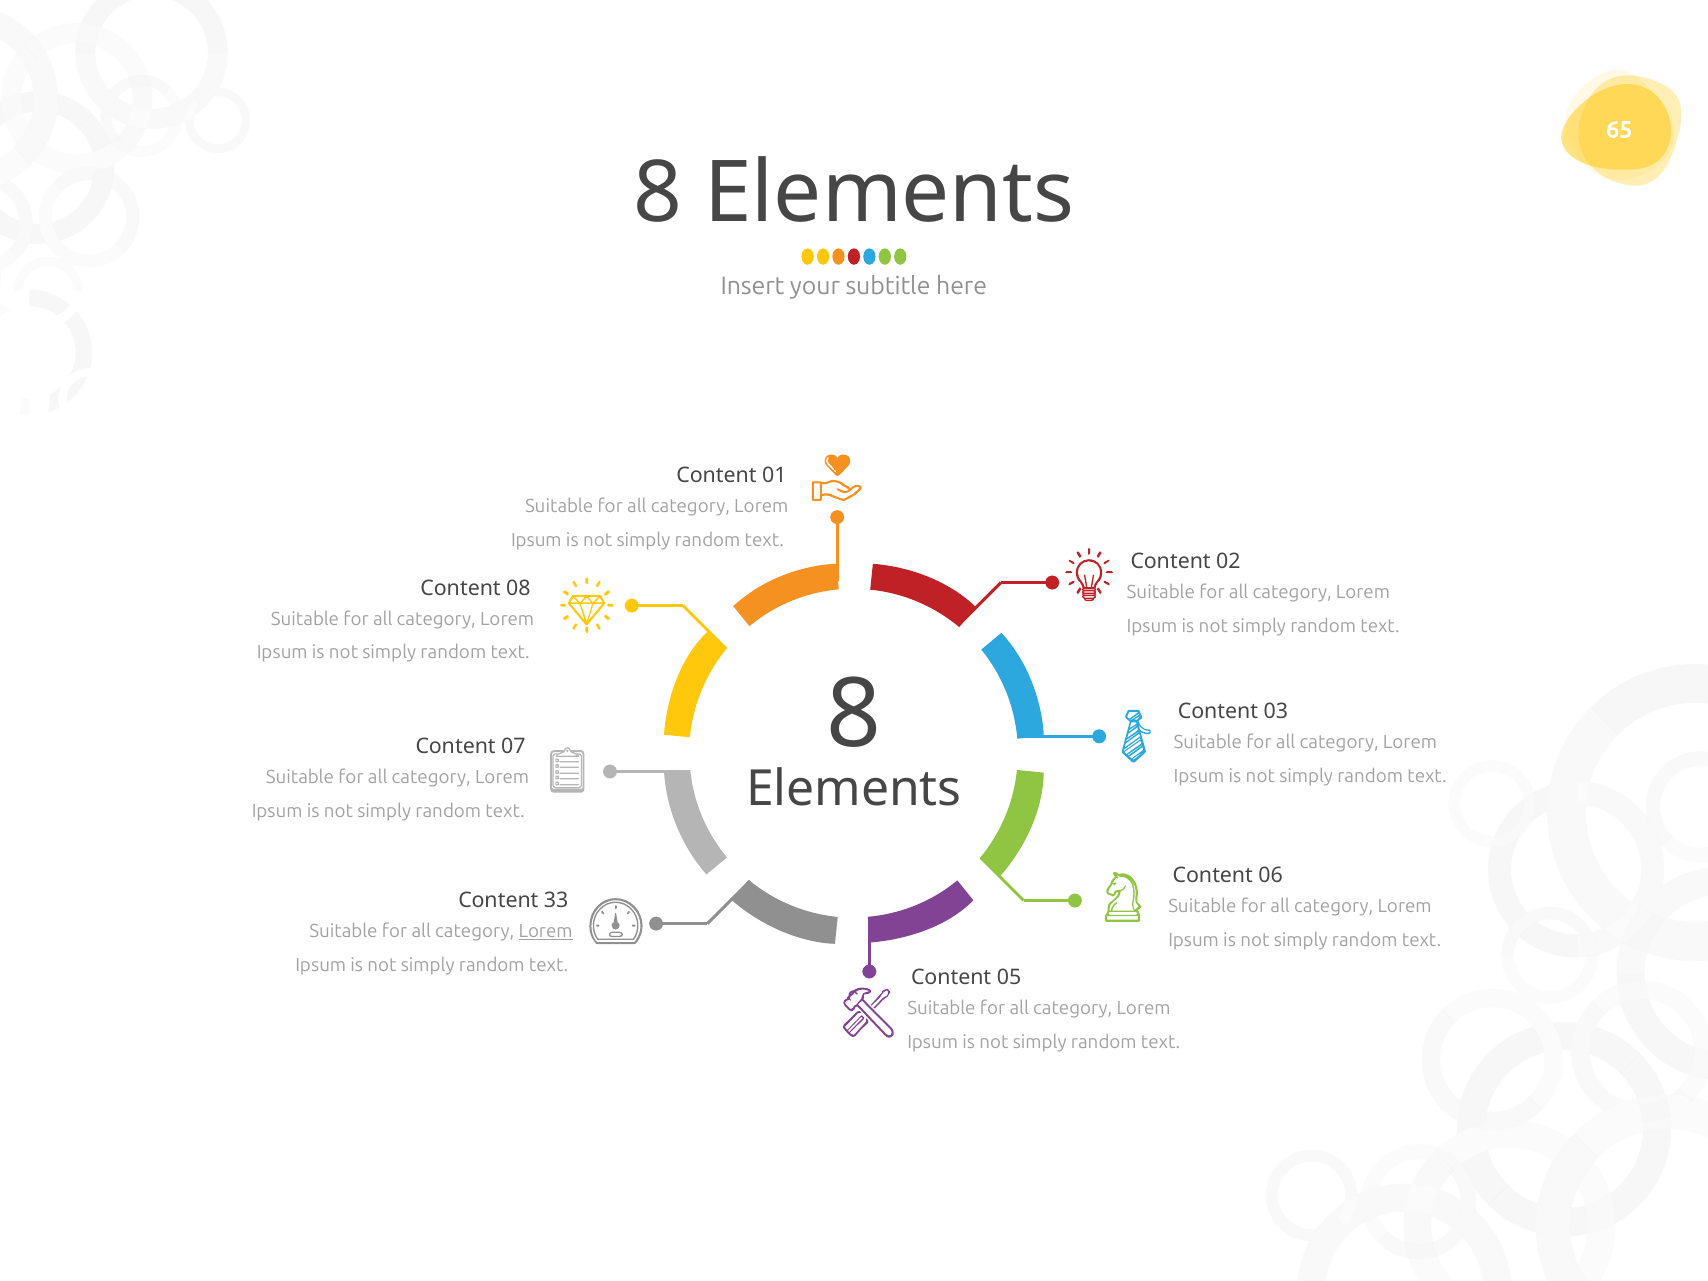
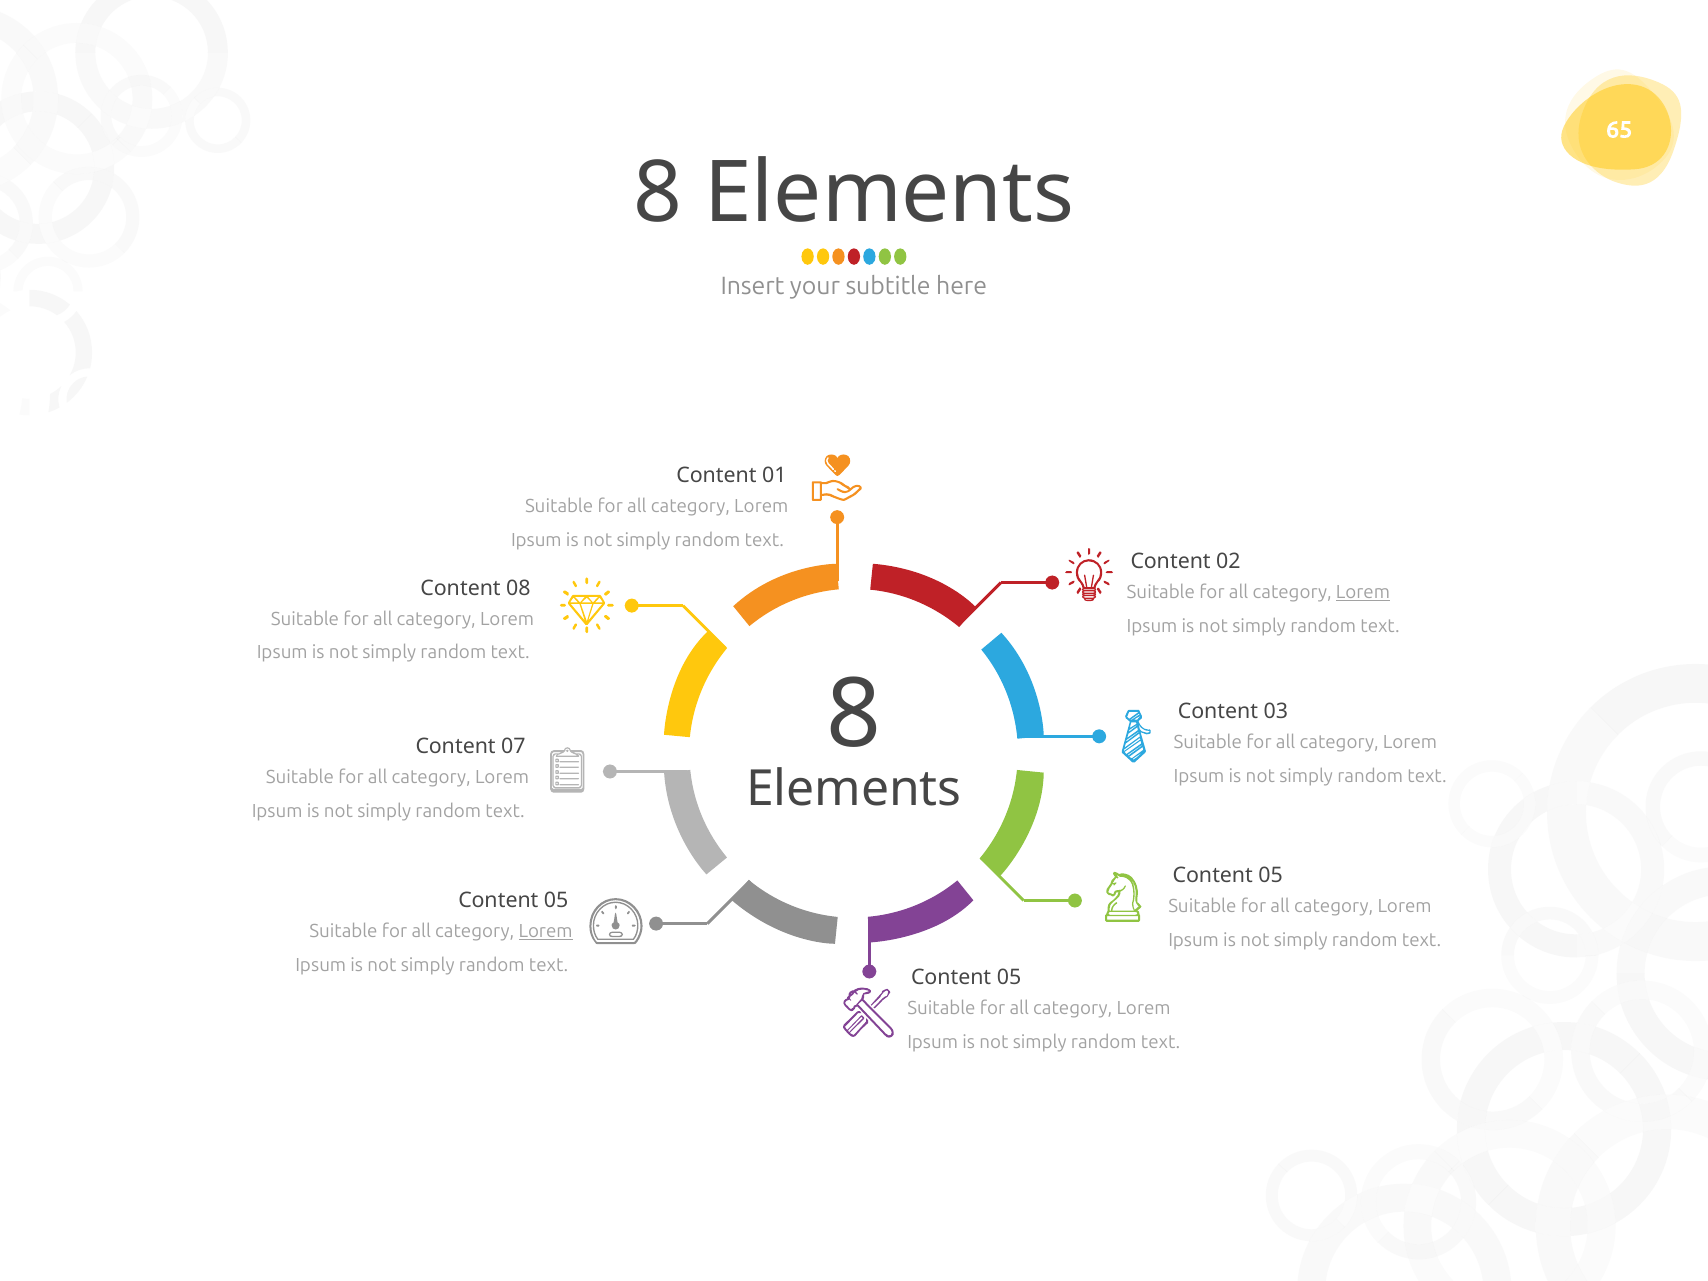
Lorem underline: none -> present (1363, 592)
06: 06 -> 05 (1271, 876)
33: 33 -> 05 (556, 900)
